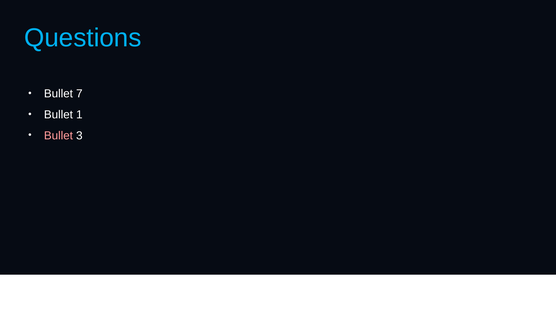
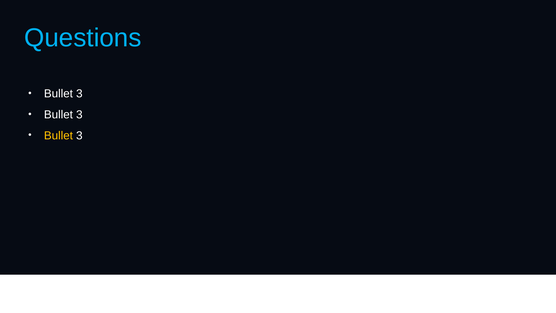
7: 7 -> 3 (79, 94)
1: 1 -> 3 (79, 115)
Bullet colour: pink -> yellow (58, 135)
